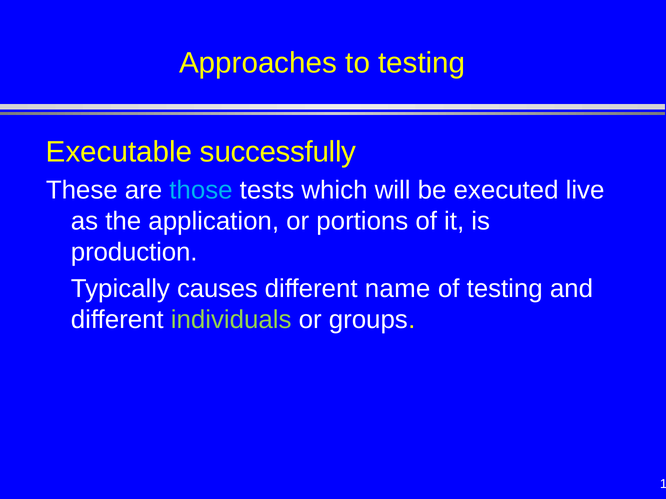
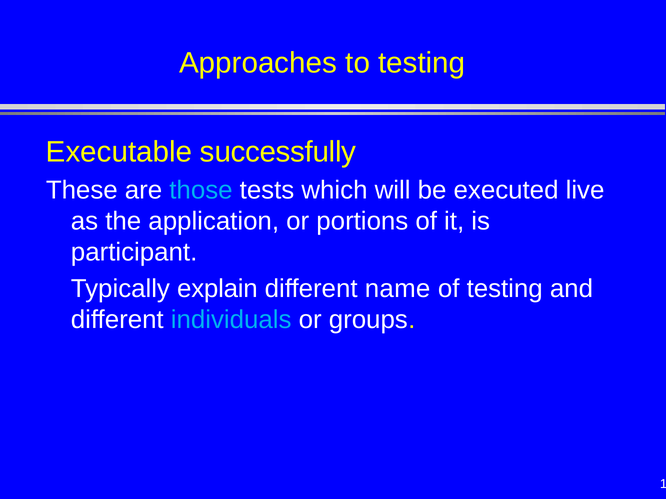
production: production -> participant (134, 253)
causes: causes -> explain (217, 289)
individuals colour: light green -> light blue (231, 320)
